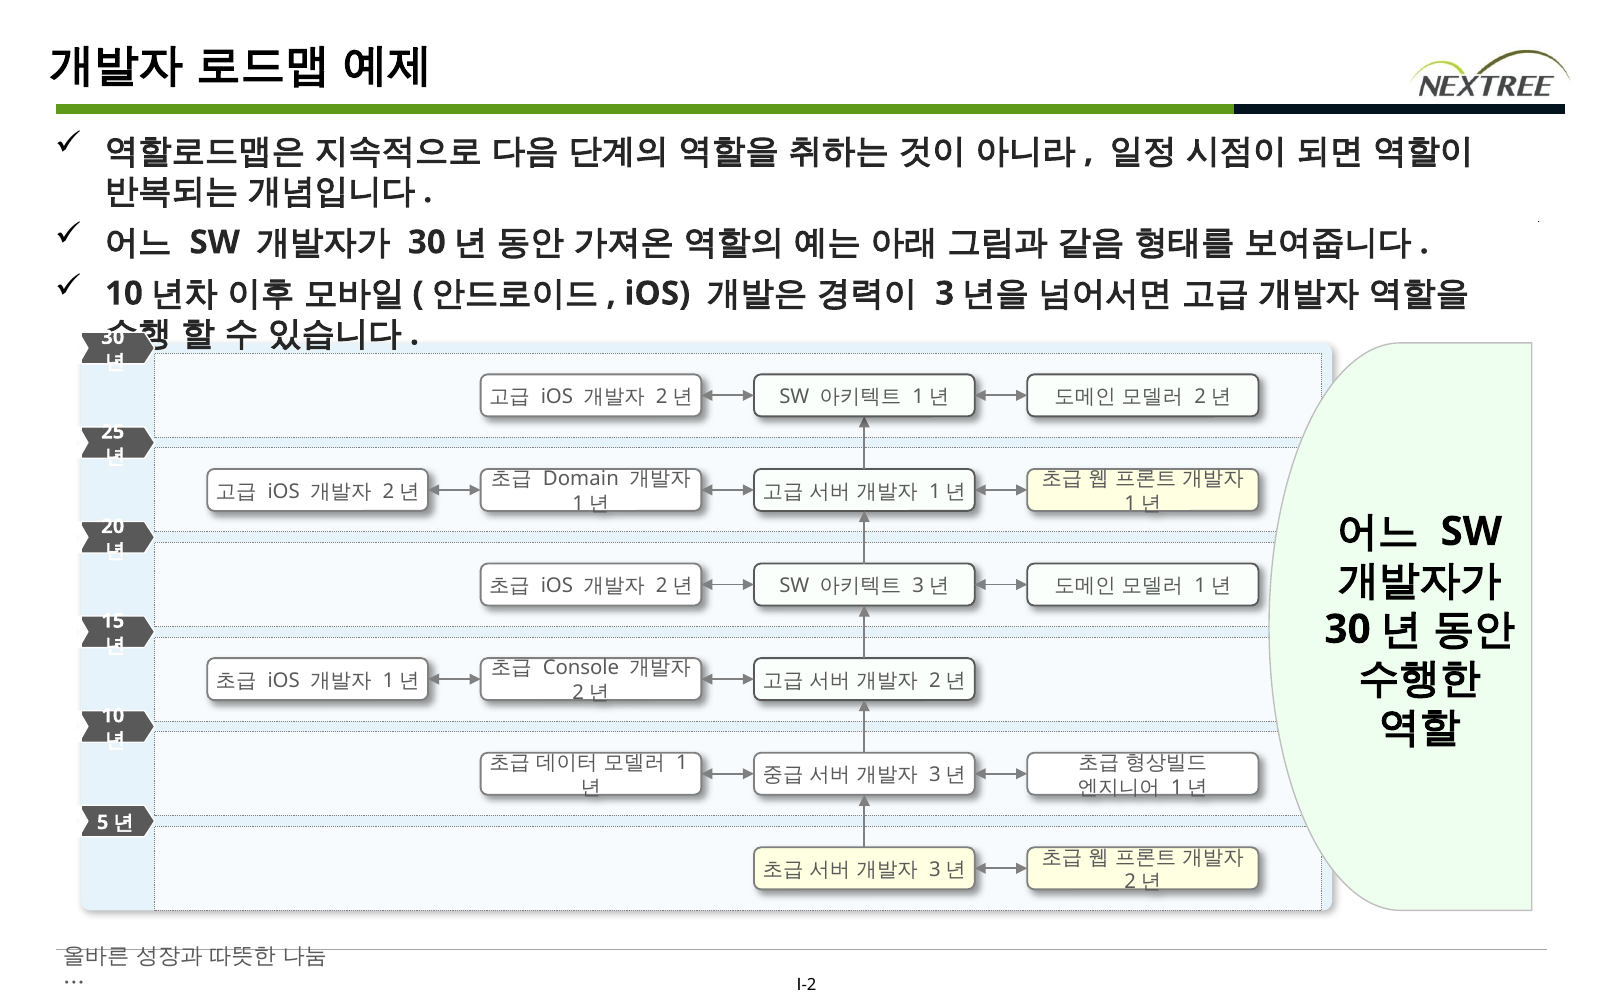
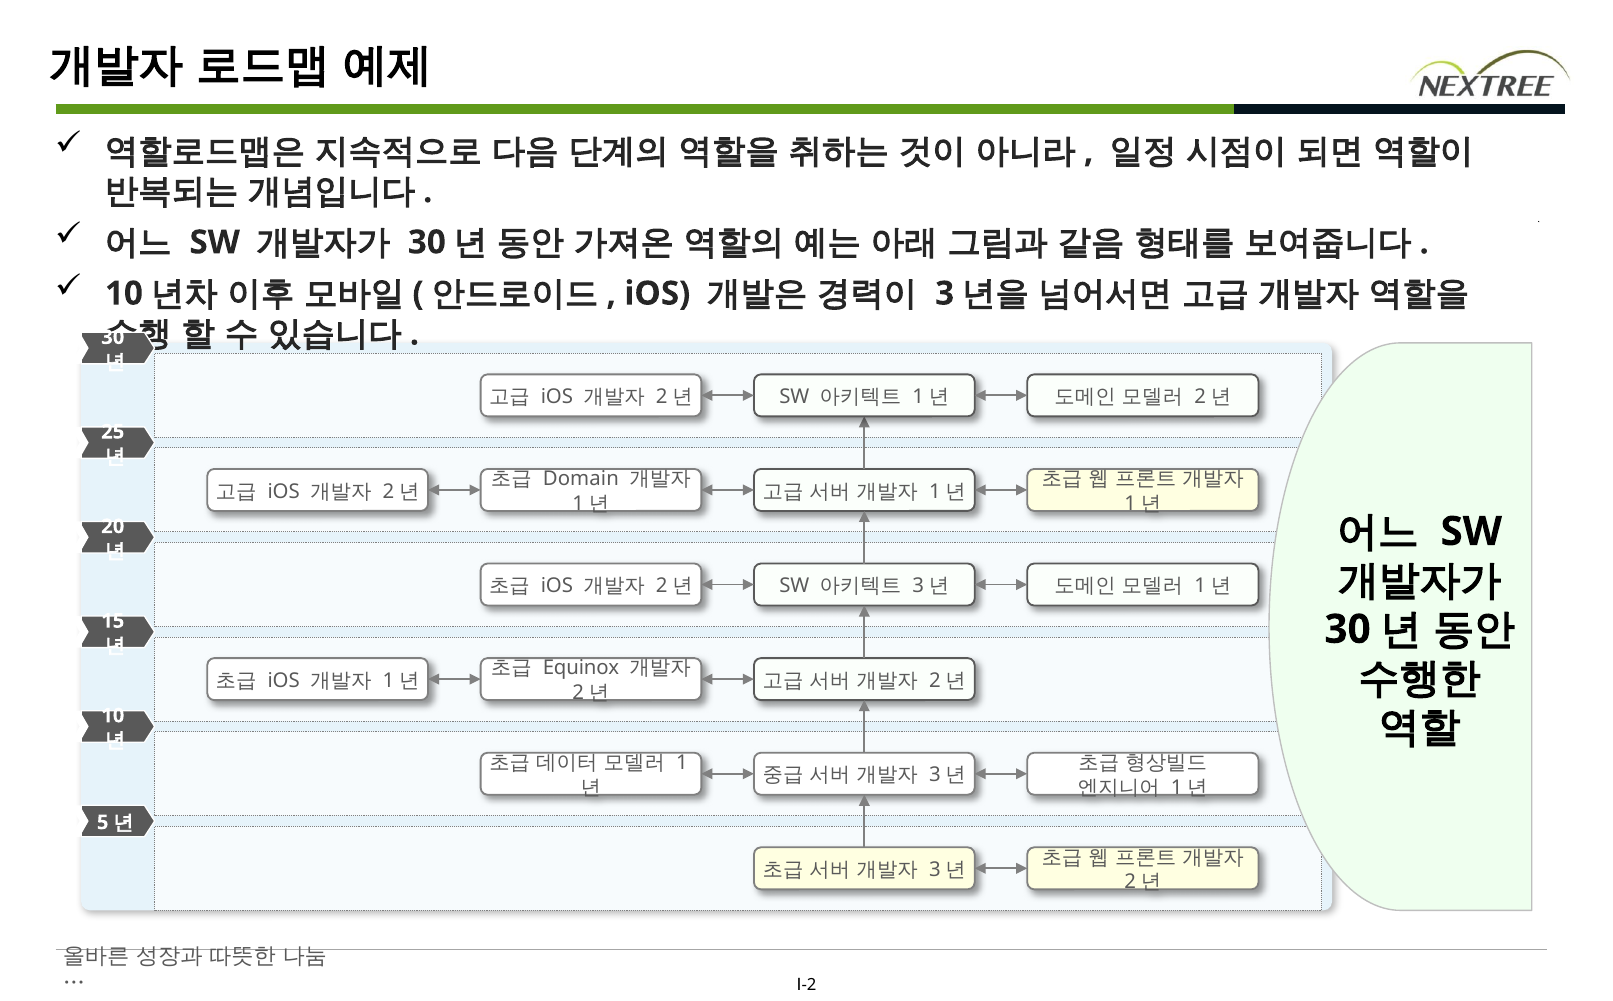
Console: Console -> Equinox (581, 668)
